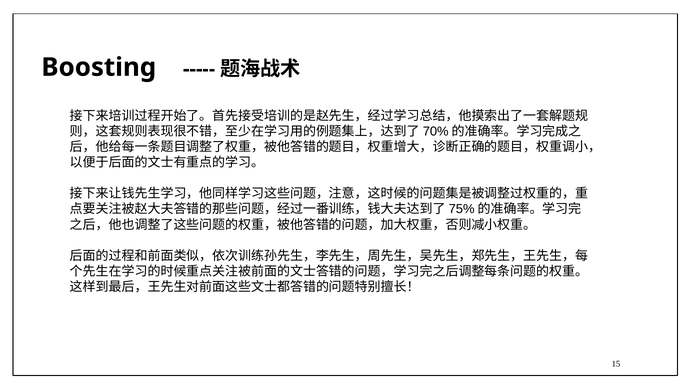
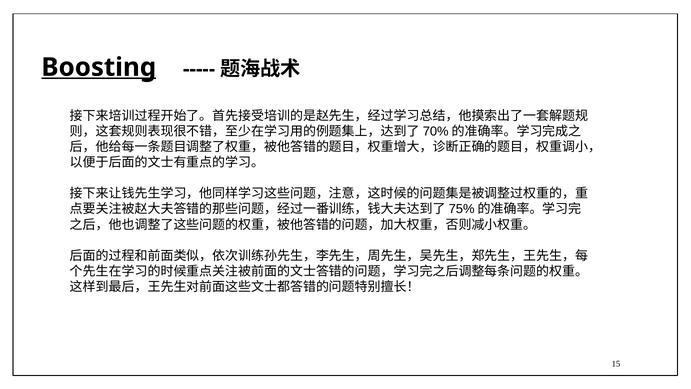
Boosting underline: none -> present (99, 67)
